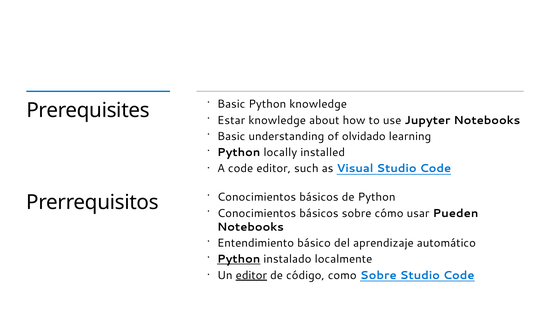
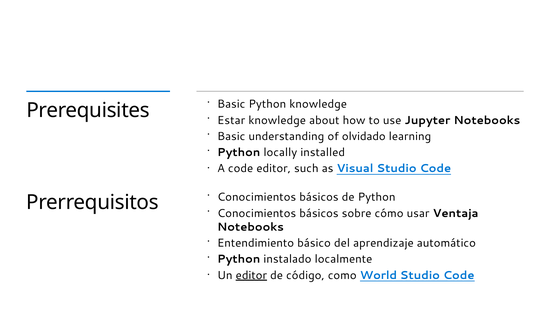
Pueden: Pueden -> Ventaja (456, 213)
Python underline: present -> none (239, 259)
como Sobre: Sobre -> World (378, 275)
